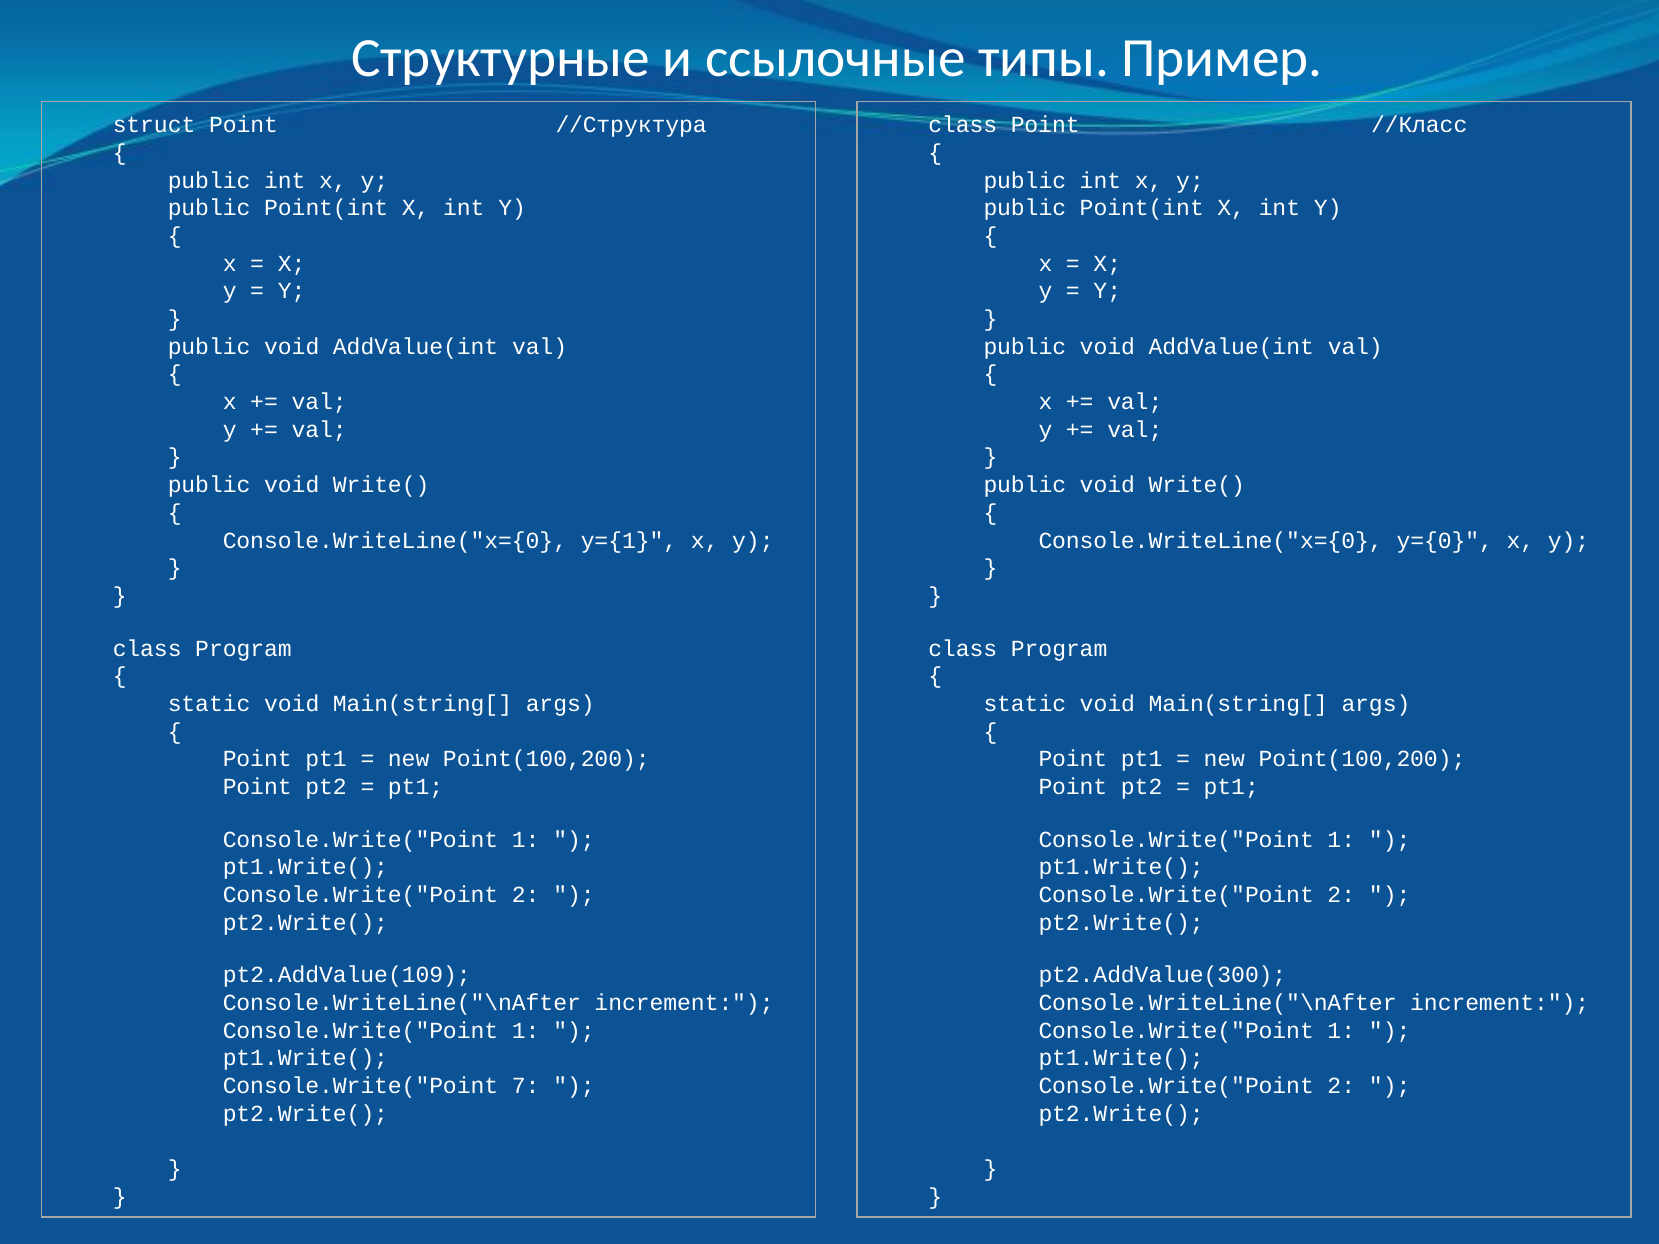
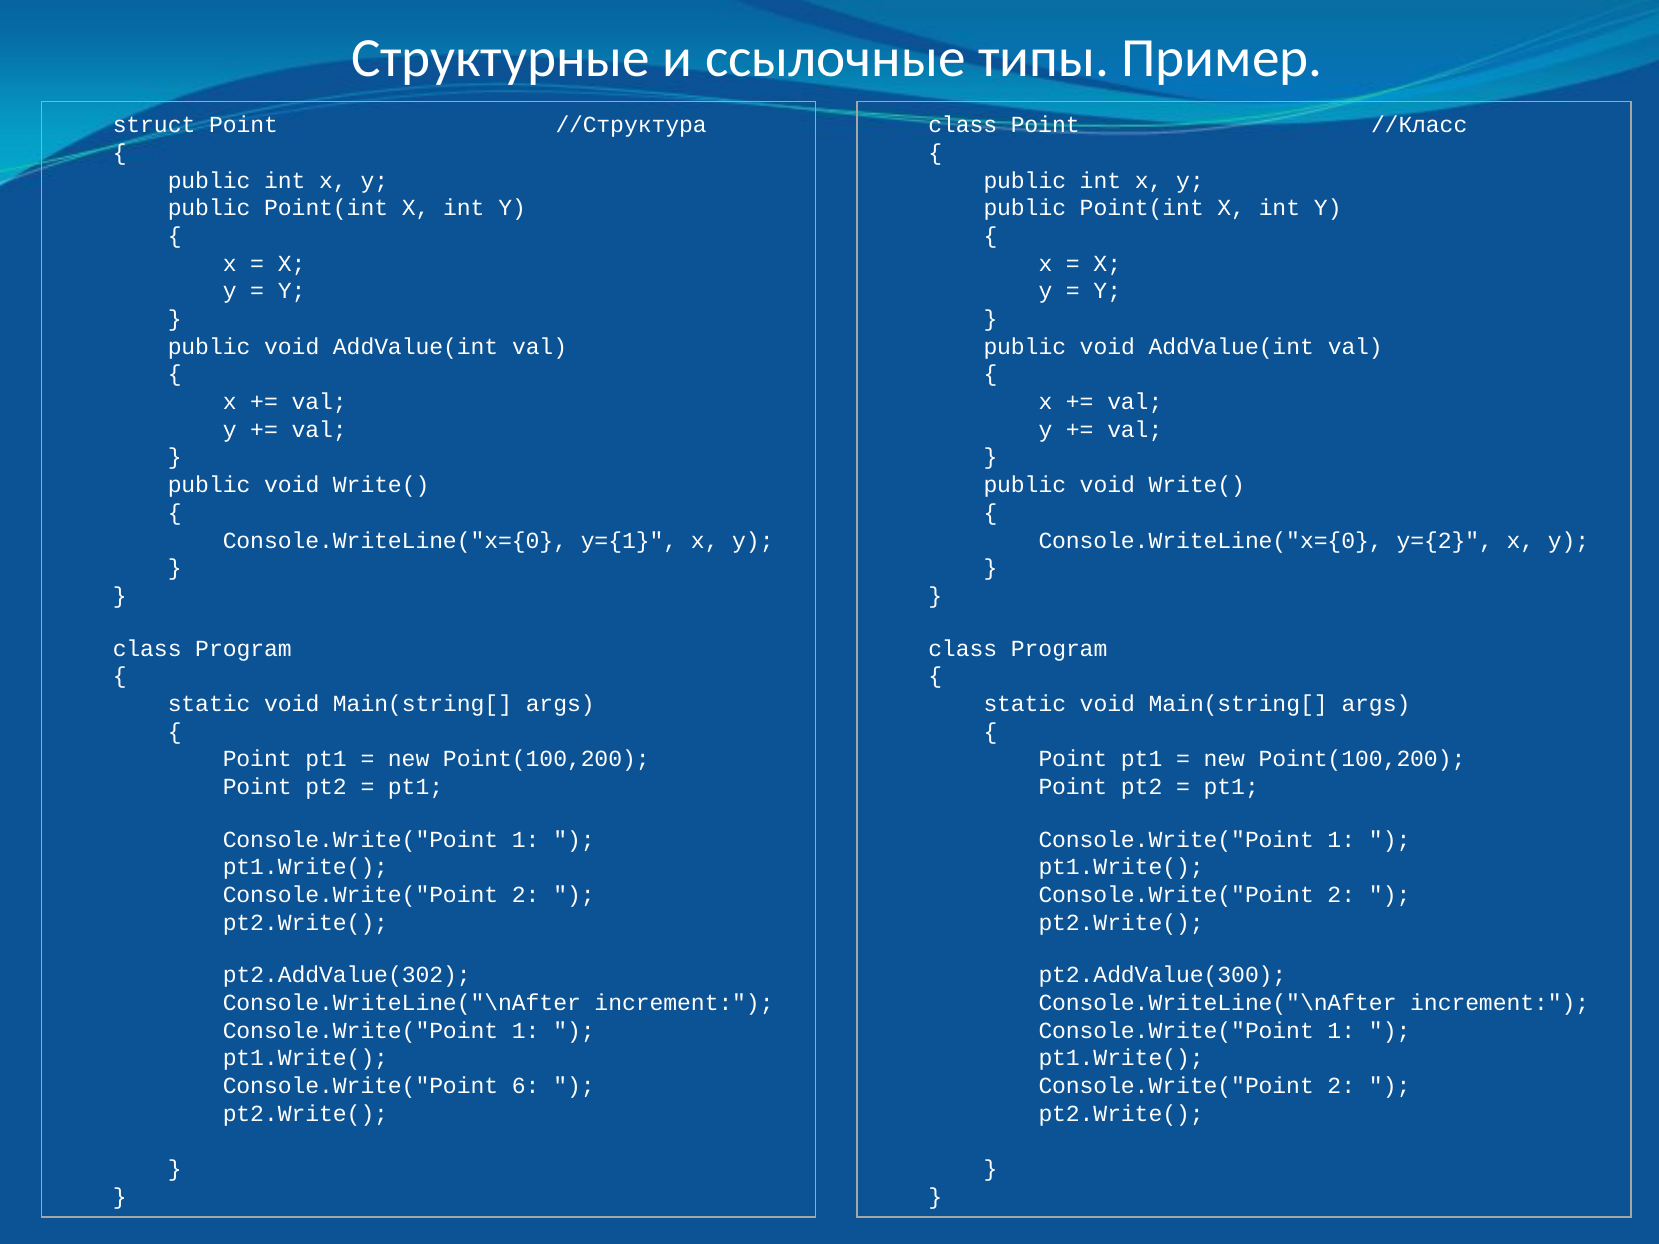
y={0: y={0 -> y={2 (1445, 541)
pt2.AddValue(109: pt2.AddValue(109 -> pt2.AddValue(302 (347, 975)
7: 7 -> 6 (526, 1086)
